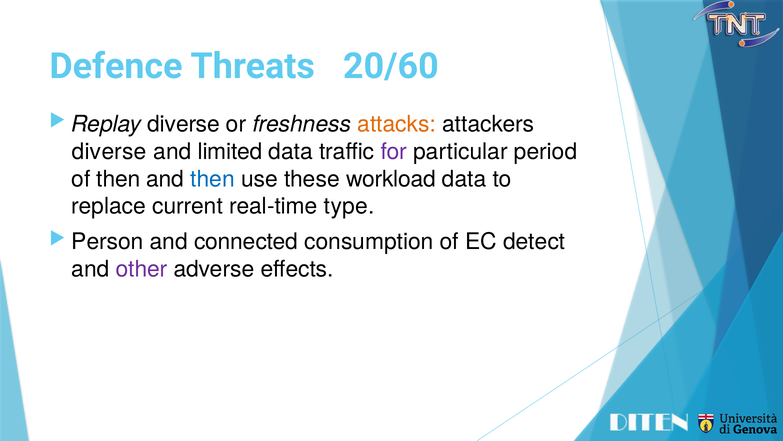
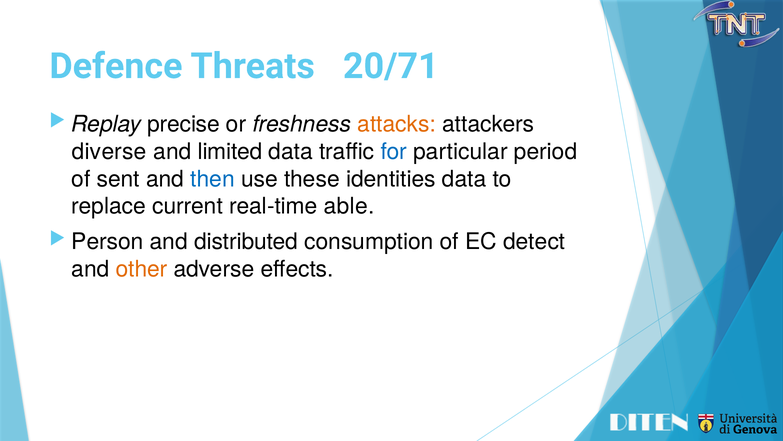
20/60: 20/60 -> 20/71 (391, 66)
Replay diverse: diverse -> precise (184, 124)
for colour: purple -> blue (394, 151)
of then: then -> sent (118, 179)
workload: workload -> identities (391, 179)
type: type -> able (349, 206)
connected: connected -> distributed (246, 242)
other colour: purple -> orange (142, 269)
